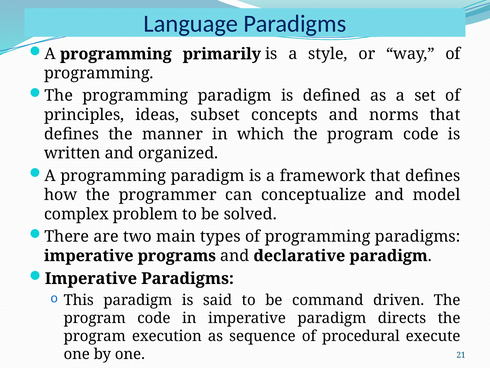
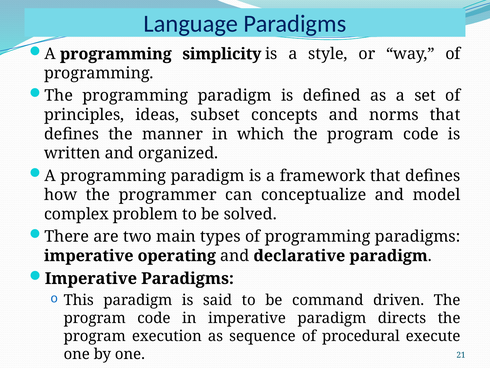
primarily: primarily -> simplicity (222, 54)
programs: programs -> operating (177, 256)
